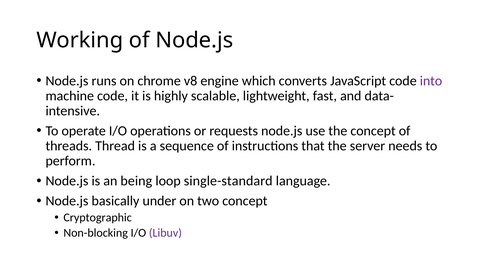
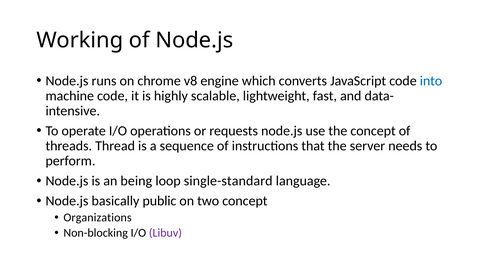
into colour: purple -> blue (431, 81)
under: under -> public (159, 201)
Cryptographic: Cryptographic -> Organizations (98, 218)
